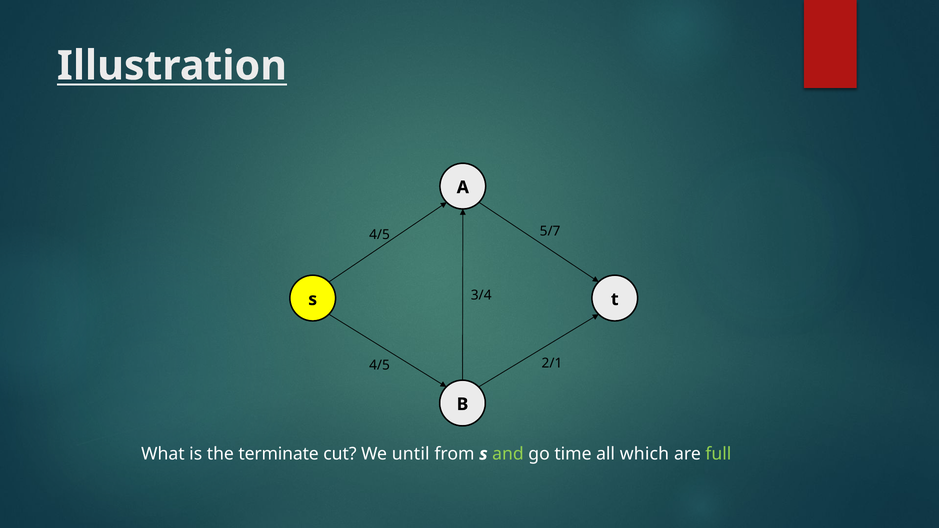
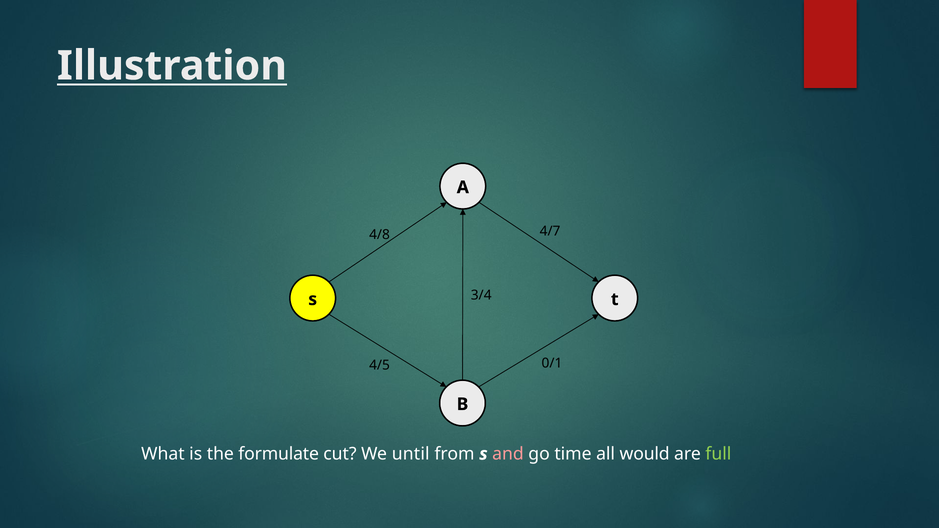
5/7: 5/7 -> 4/7 (550, 231)
4/5: 4/5 -> 4/8 (380, 235)
2/1: 2/1 -> 0/1 (552, 363)
terminate: terminate -> formulate (279, 454)
and colour: light green -> pink (508, 454)
which: which -> would (645, 454)
